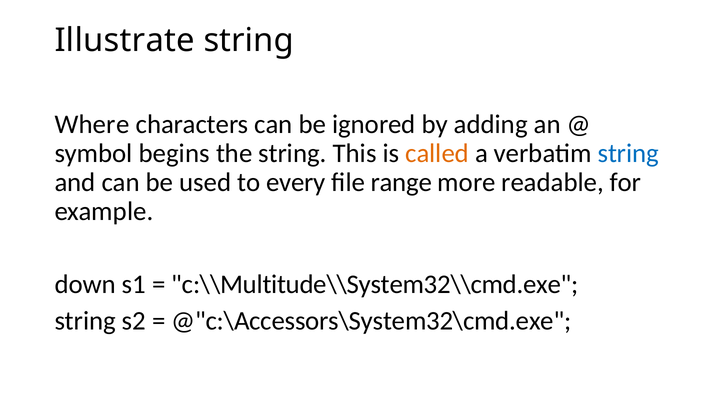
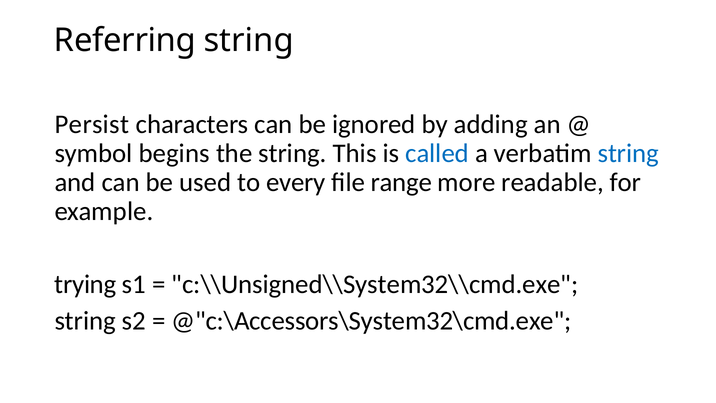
Illustrate: Illustrate -> Referring (125, 40)
Where: Where -> Persist (92, 124)
called colour: orange -> blue (437, 153)
down: down -> trying (85, 284)
c:\\Multitude\\System32\\cmd.exe: c:\\Multitude\\System32\\cmd.exe -> c:\\Unsigned\\System32\\cmd.exe (375, 284)
